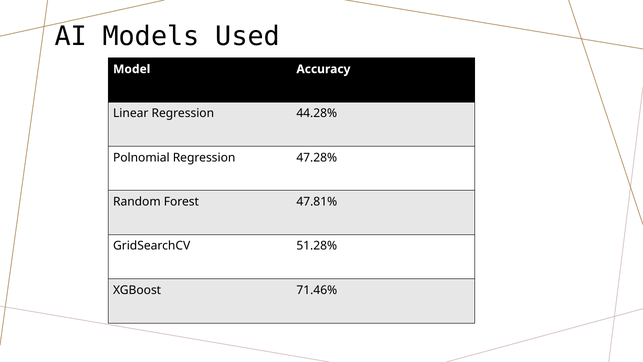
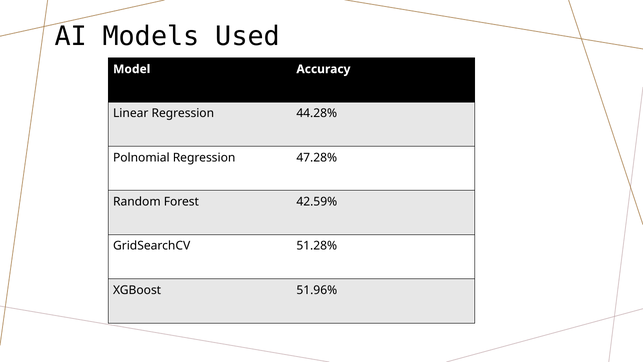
47.81%: 47.81% -> 42.59% (317, 202)
71.46%: 71.46% -> 51.96% (317, 290)
